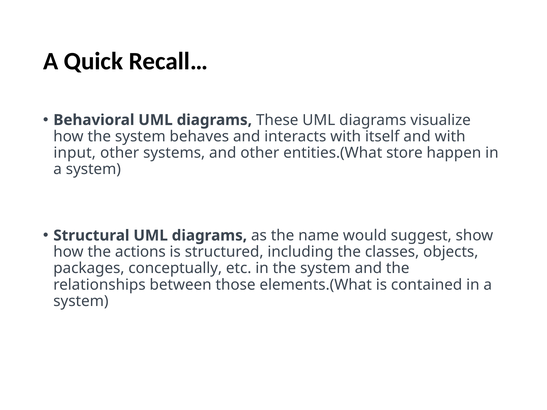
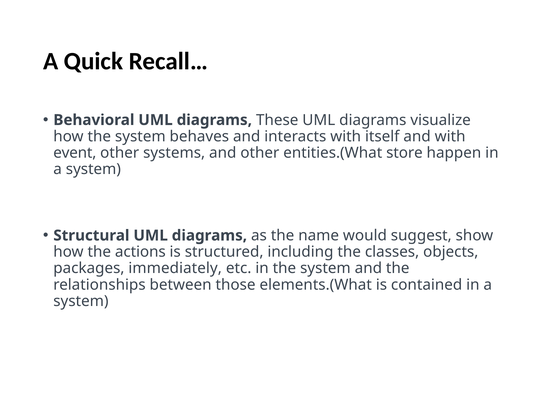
input: input -> event (75, 153)
conceptually: conceptually -> immediately (175, 268)
